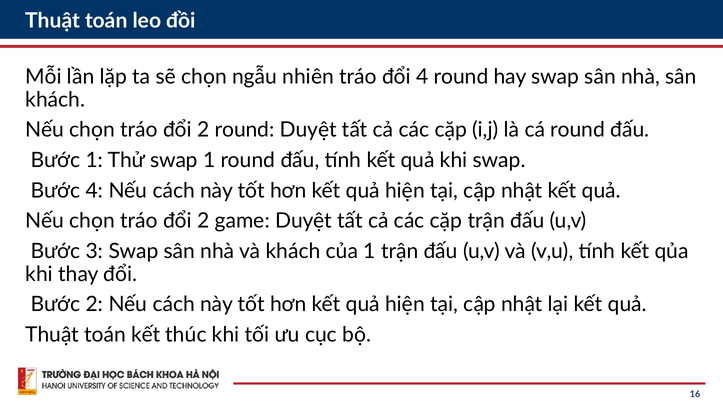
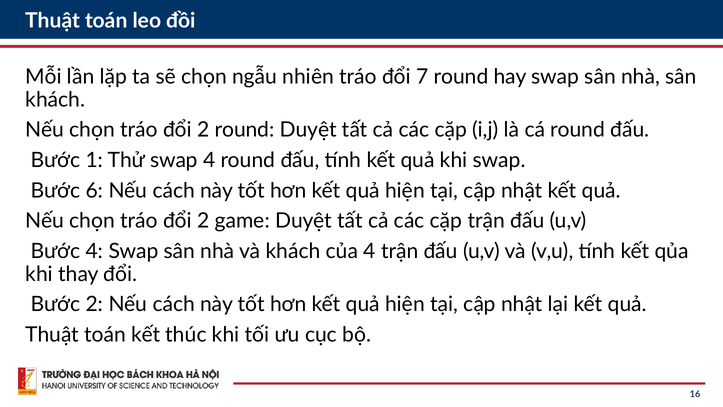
đổi 4: 4 -> 7 (422, 77)
swap 1: 1 -> 4 (209, 160)
Bước 4: 4 -> 6 (94, 190)
Bước 3: 3 -> 4 (94, 251)
của 1: 1 -> 4 (370, 251)
